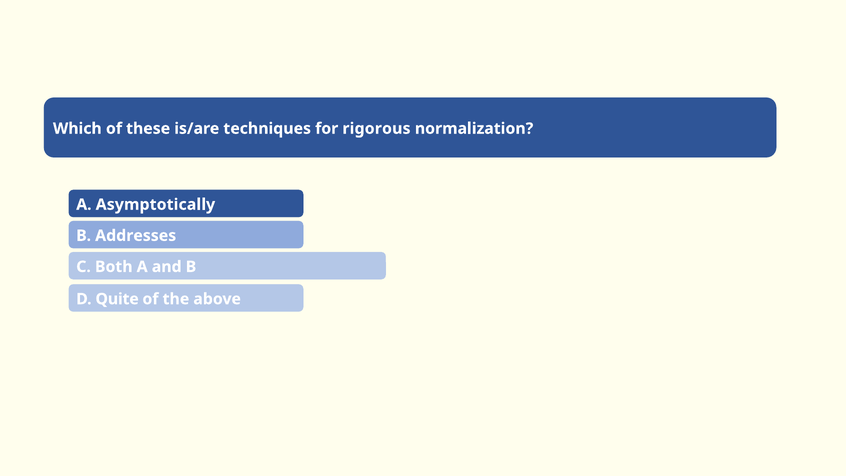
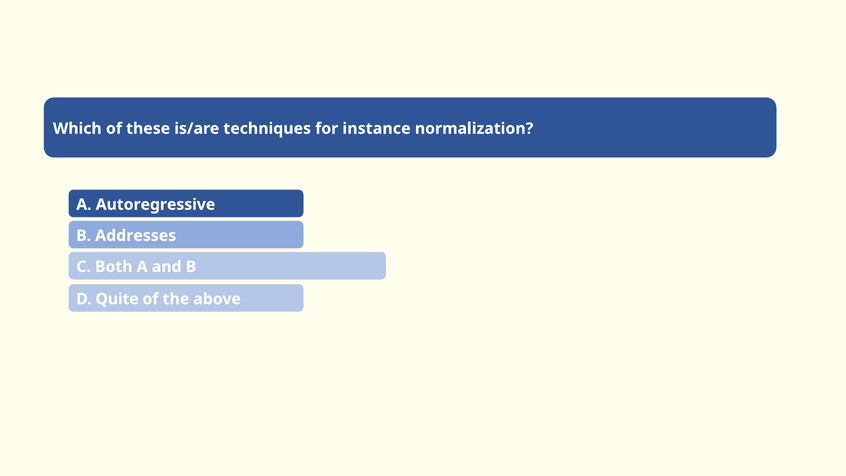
rigorous: rigorous -> instance (376, 129)
Asymptotically: Asymptotically -> Autoregressive (155, 204)
